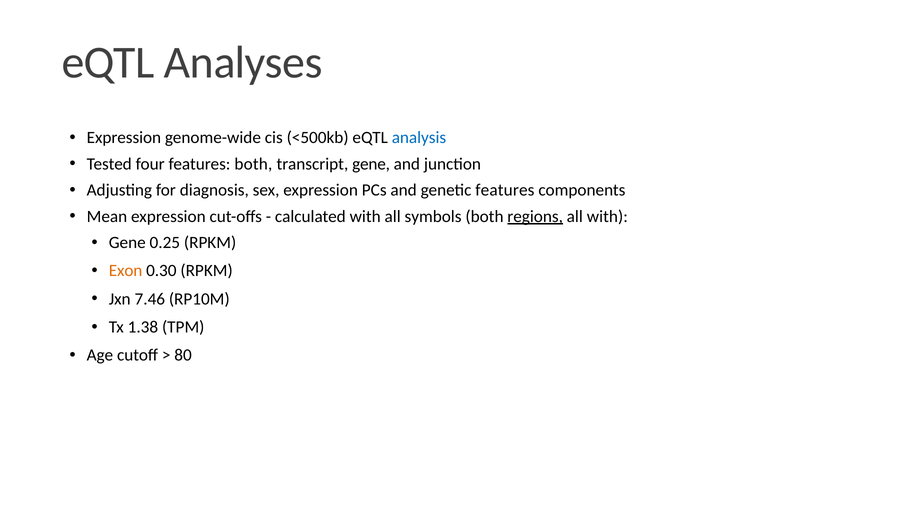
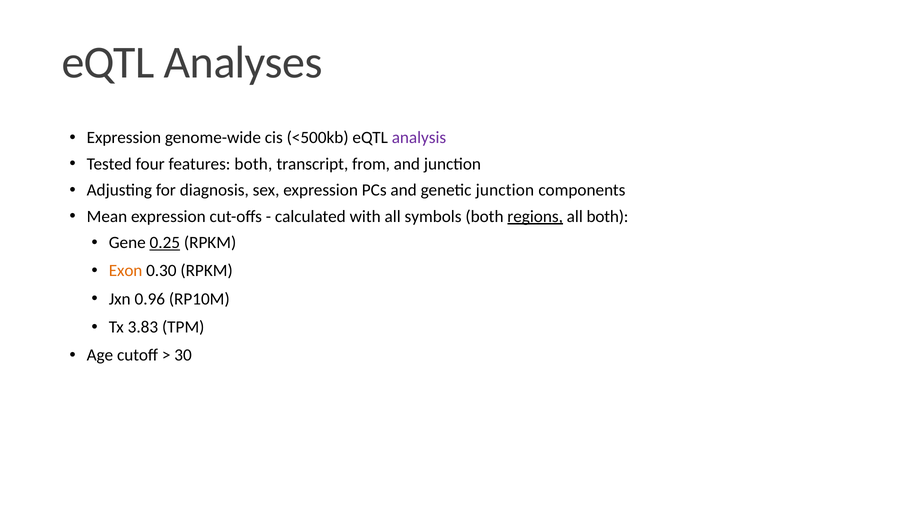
analysis colour: blue -> purple (419, 138)
transcript gene: gene -> from (371, 164)
genetic features: features -> junction (505, 190)
all with: with -> both (607, 217)
0.25 underline: none -> present (165, 243)
7.46: 7.46 -> 0.96 (150, 299)
1.38: 1.38 -> 3.83 (143, 327)
80: 80 -> 30 (183, 355)
